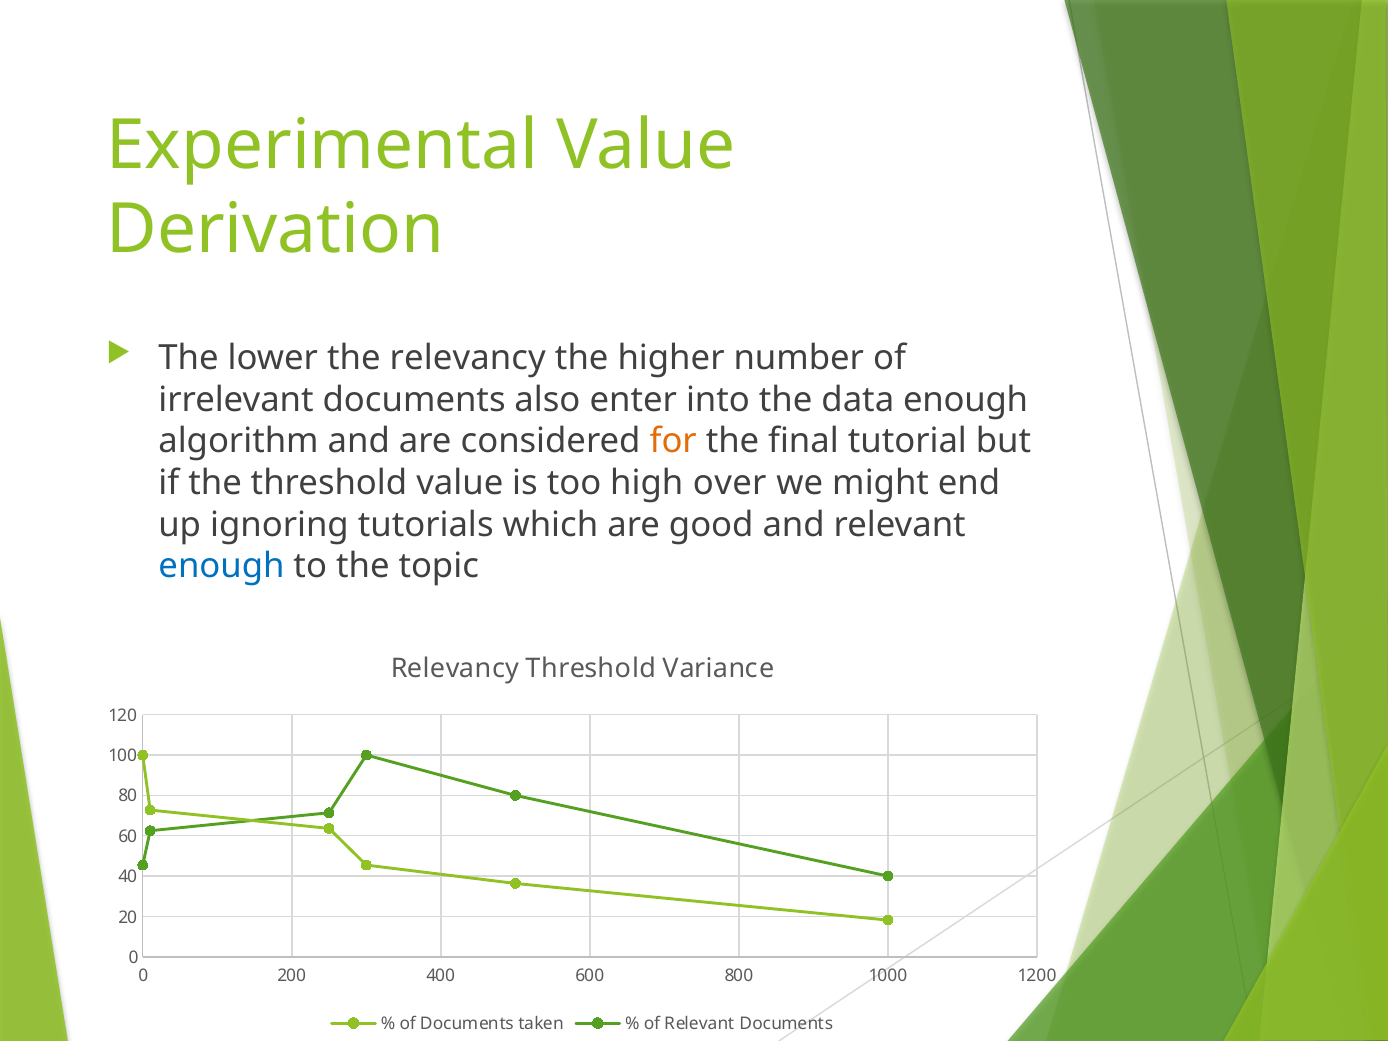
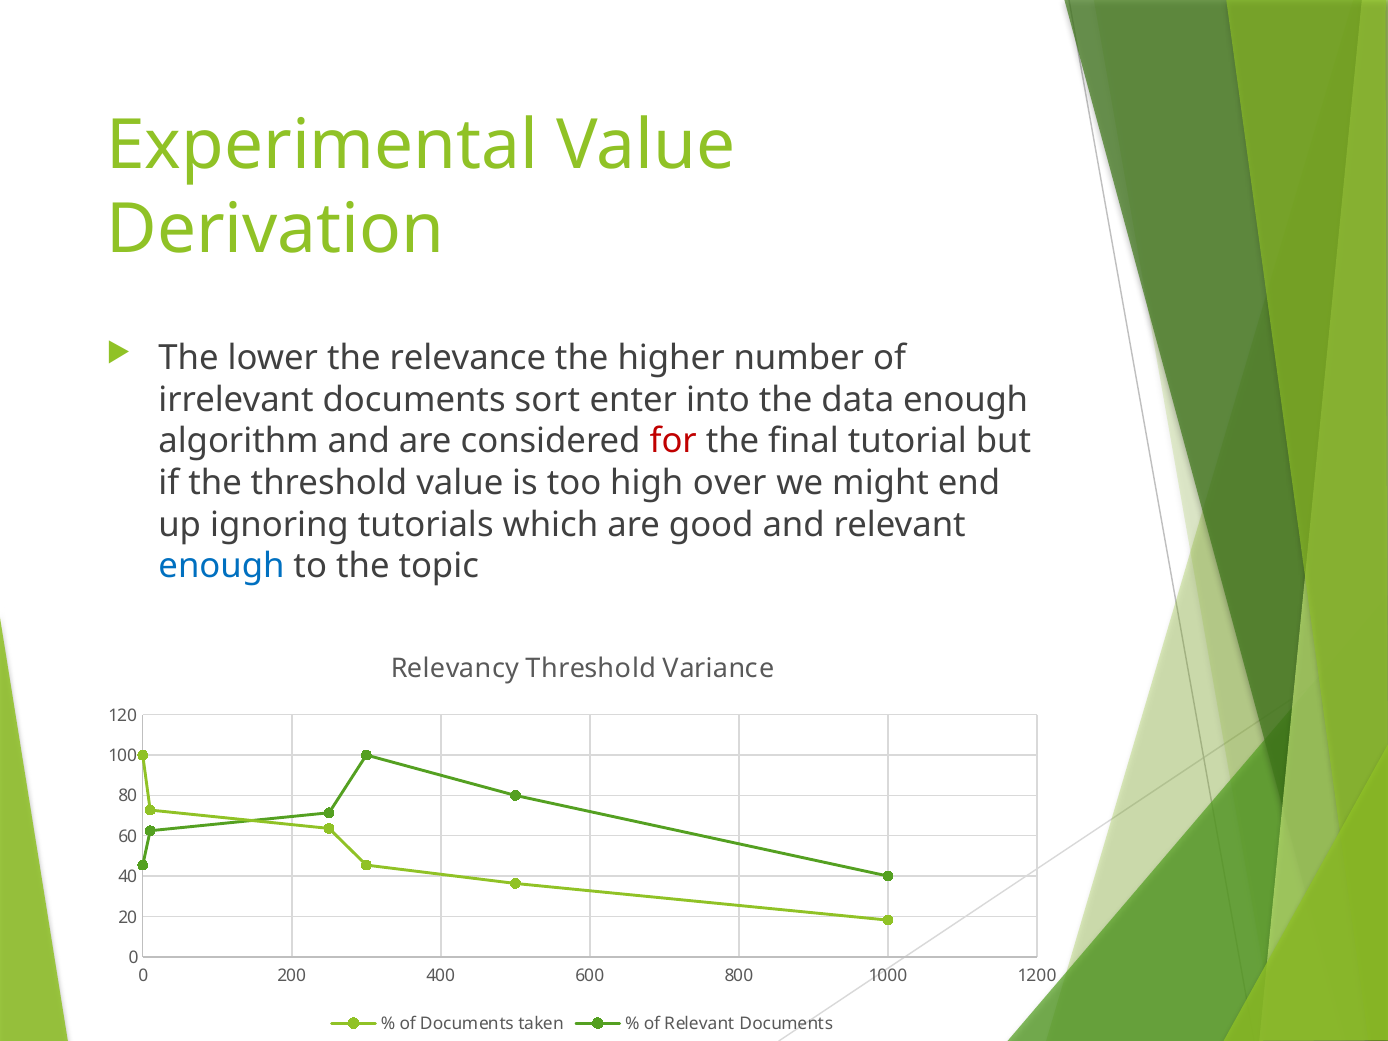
the relevancy: relevancy -> relevance (468, 358)
also: also -> sort (547, 400)
for colour: orange -> red (673, 441)
